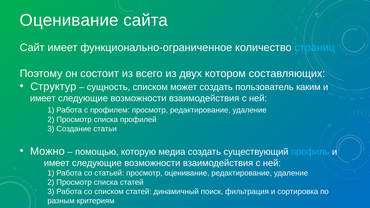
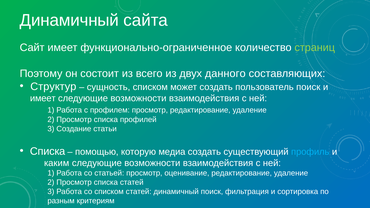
Оценивание: Оценивание -> Динамичный (69, 20)
страниц colour: light blue -> light green (315, 48)
котором: котором -> данного (225, 74)
пользователь каким: каким -> поиск (308, 87)
Можно: Можно -> Списка (48, 151)
имеет: имеет -> каким (57, 163)
